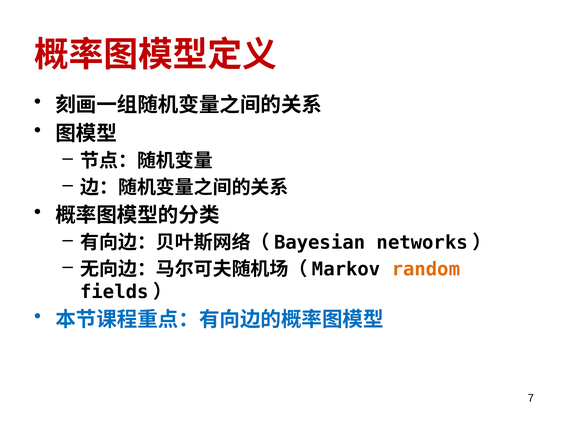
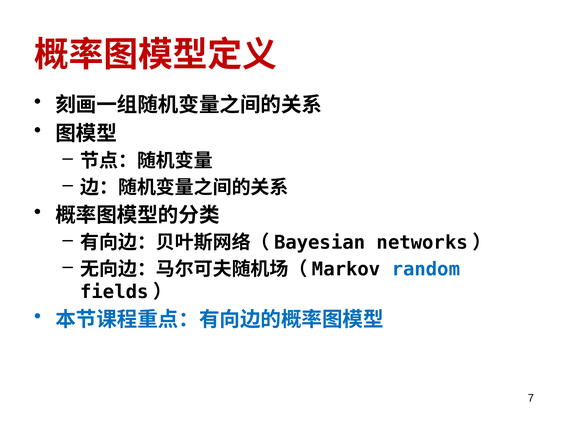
random colour: orange -> blue (426, 269)
